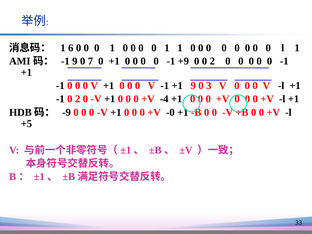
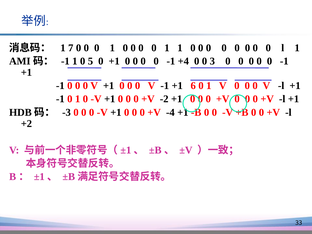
6: 6 -> 7 (71, 48)
-1 9: 9 -> 1 (75, 61)
7: 7 -> 5 (90, 61)
+9: +9 -> +4 (183, 61)
0 0 2: 2 -> 3 (212, 61)
+1 9: 9 -> 6 (193, 86)
3: 3 -> 1 (209, 86)
-1 0 2: 2 -> 1 (78, 99)
-4: -4 -> -2 (164, 99)
-9: -9 -> -3 (66, 112)
-0: -0 -> -4 (170, 112)
+5: +5 -> +2 (26, 124)
